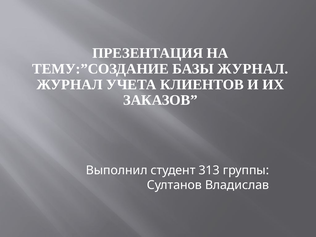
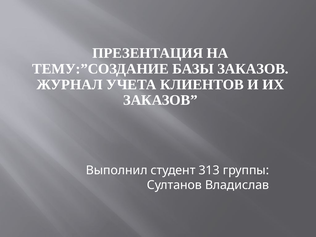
БАЗЫ ЖУРНАЛ: ЖУРНАЛ -> ЗАКАЗОВ (253, 69)
